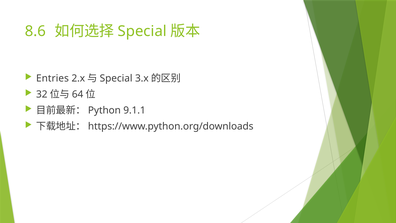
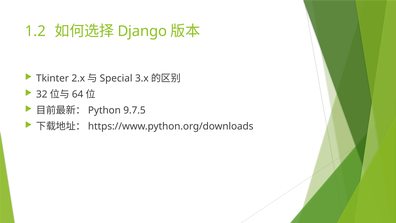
8.6: 8.6 -> 1.2 (35, 31)
Special: Special -> Django (142, 31)
Entries: Entries -> Tkinter (53, 78)
9.1.1: 9.1.1 -> 9.7.5 (135, 110)
